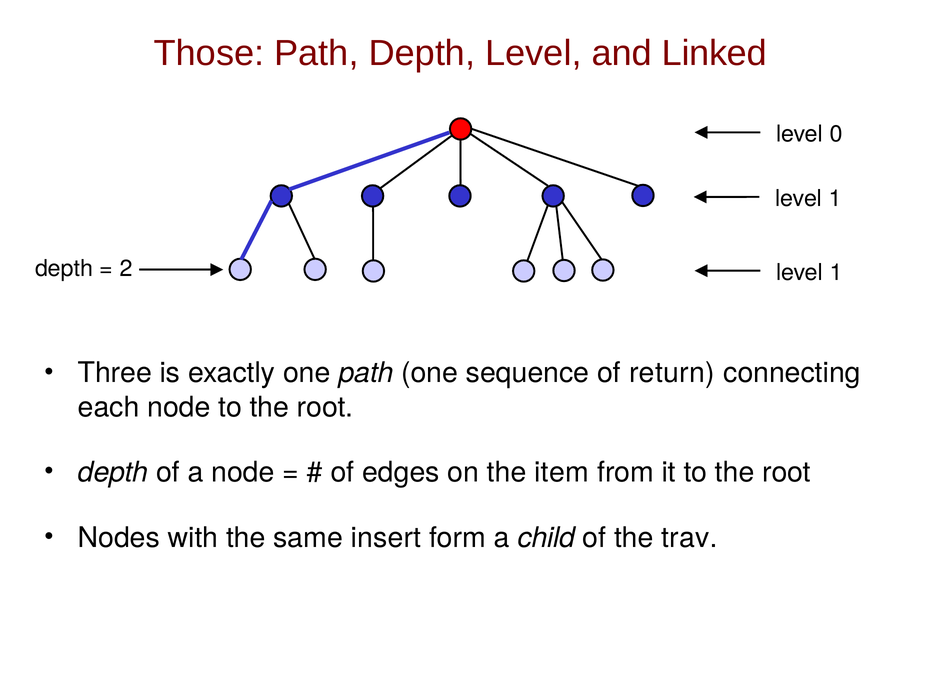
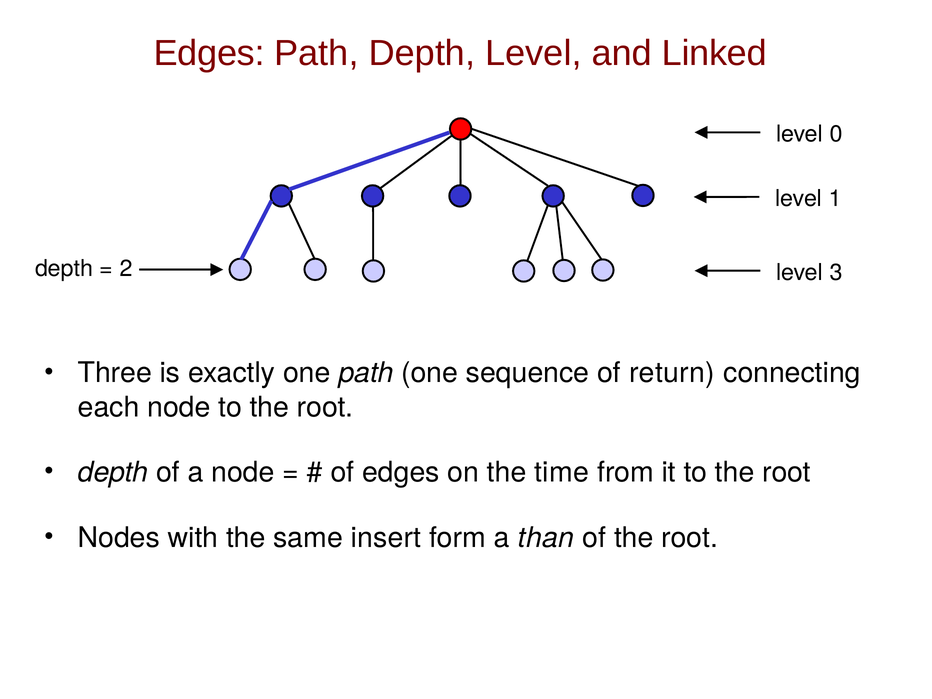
Those: Those -> Edges (209, 53)
1: 1 -> 3 (836, 273)
item: item -> time (562, 472)
child: child -> than (546, 538)
of the trav: trav -> root (690, 538)
